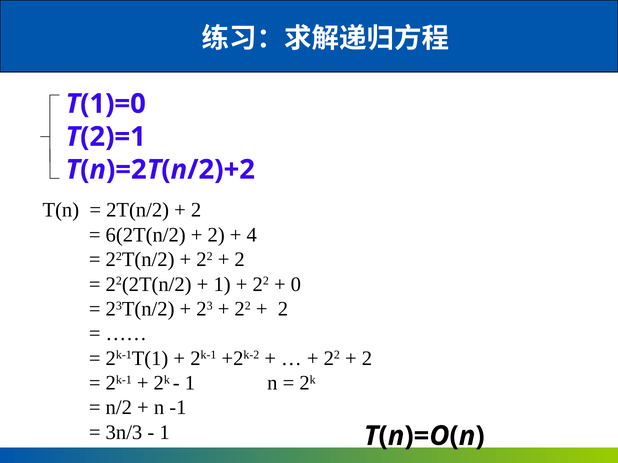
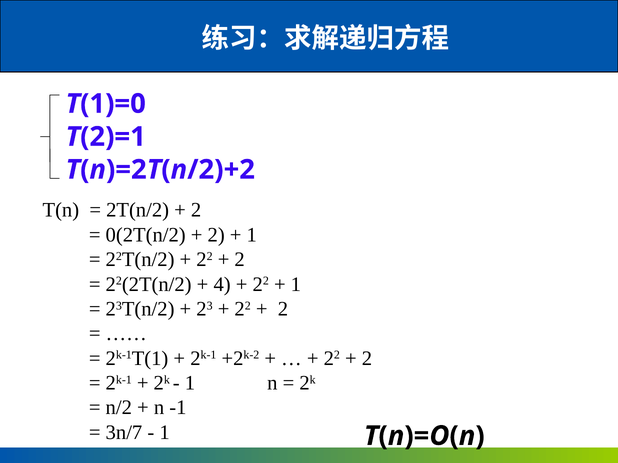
6(2T(n/2: 6(2T(n/2 -> 0(2T(n/2 (146, 235)
4: 4 -> 1 (252, 235)
1: 1 -> 4 (222, 285)
0: 0 -> 1 (296, 285)
3n/3: 3n/3 -> 3n/7 (124, 433)
